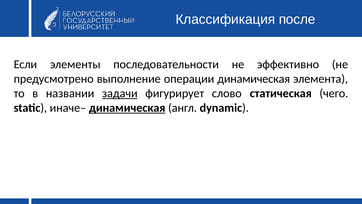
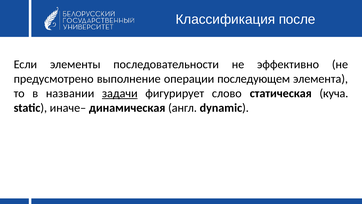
операции динамическая: динамическая -> последующем (254, 79)
чего: чего -> куча (334, 93)
динамическая underline: present -> none (127, 108)
